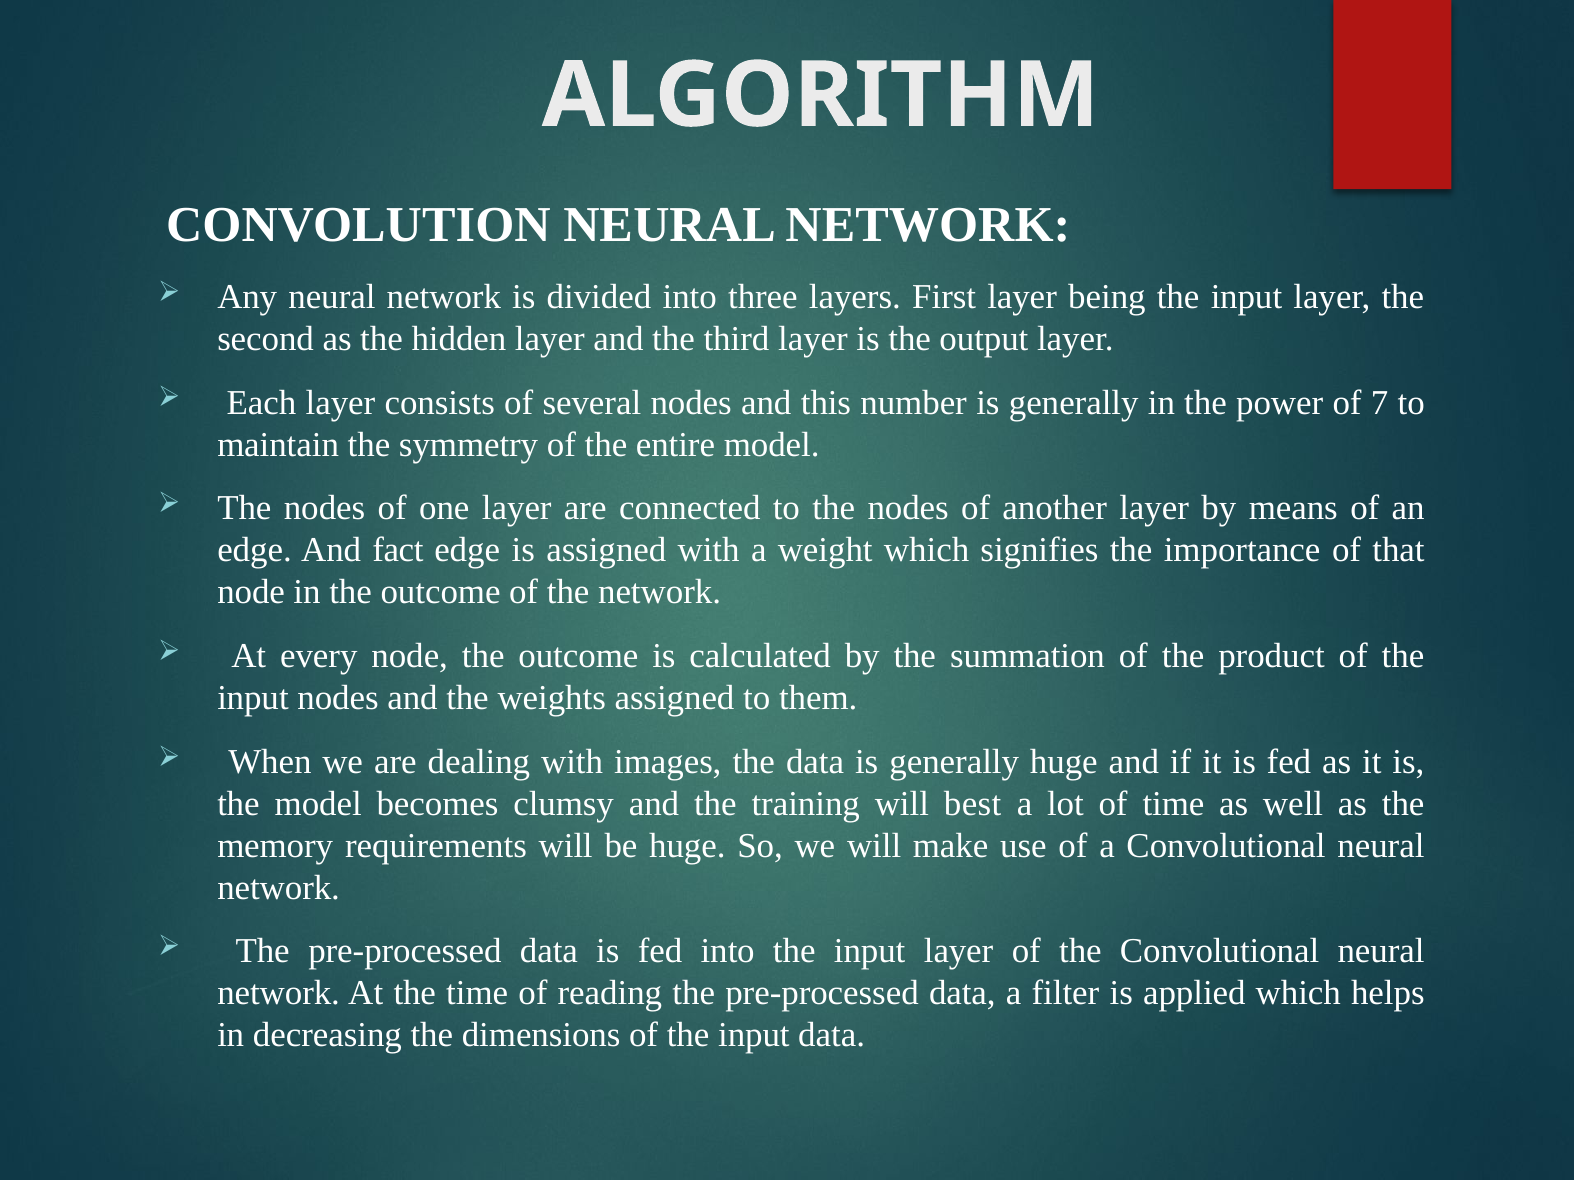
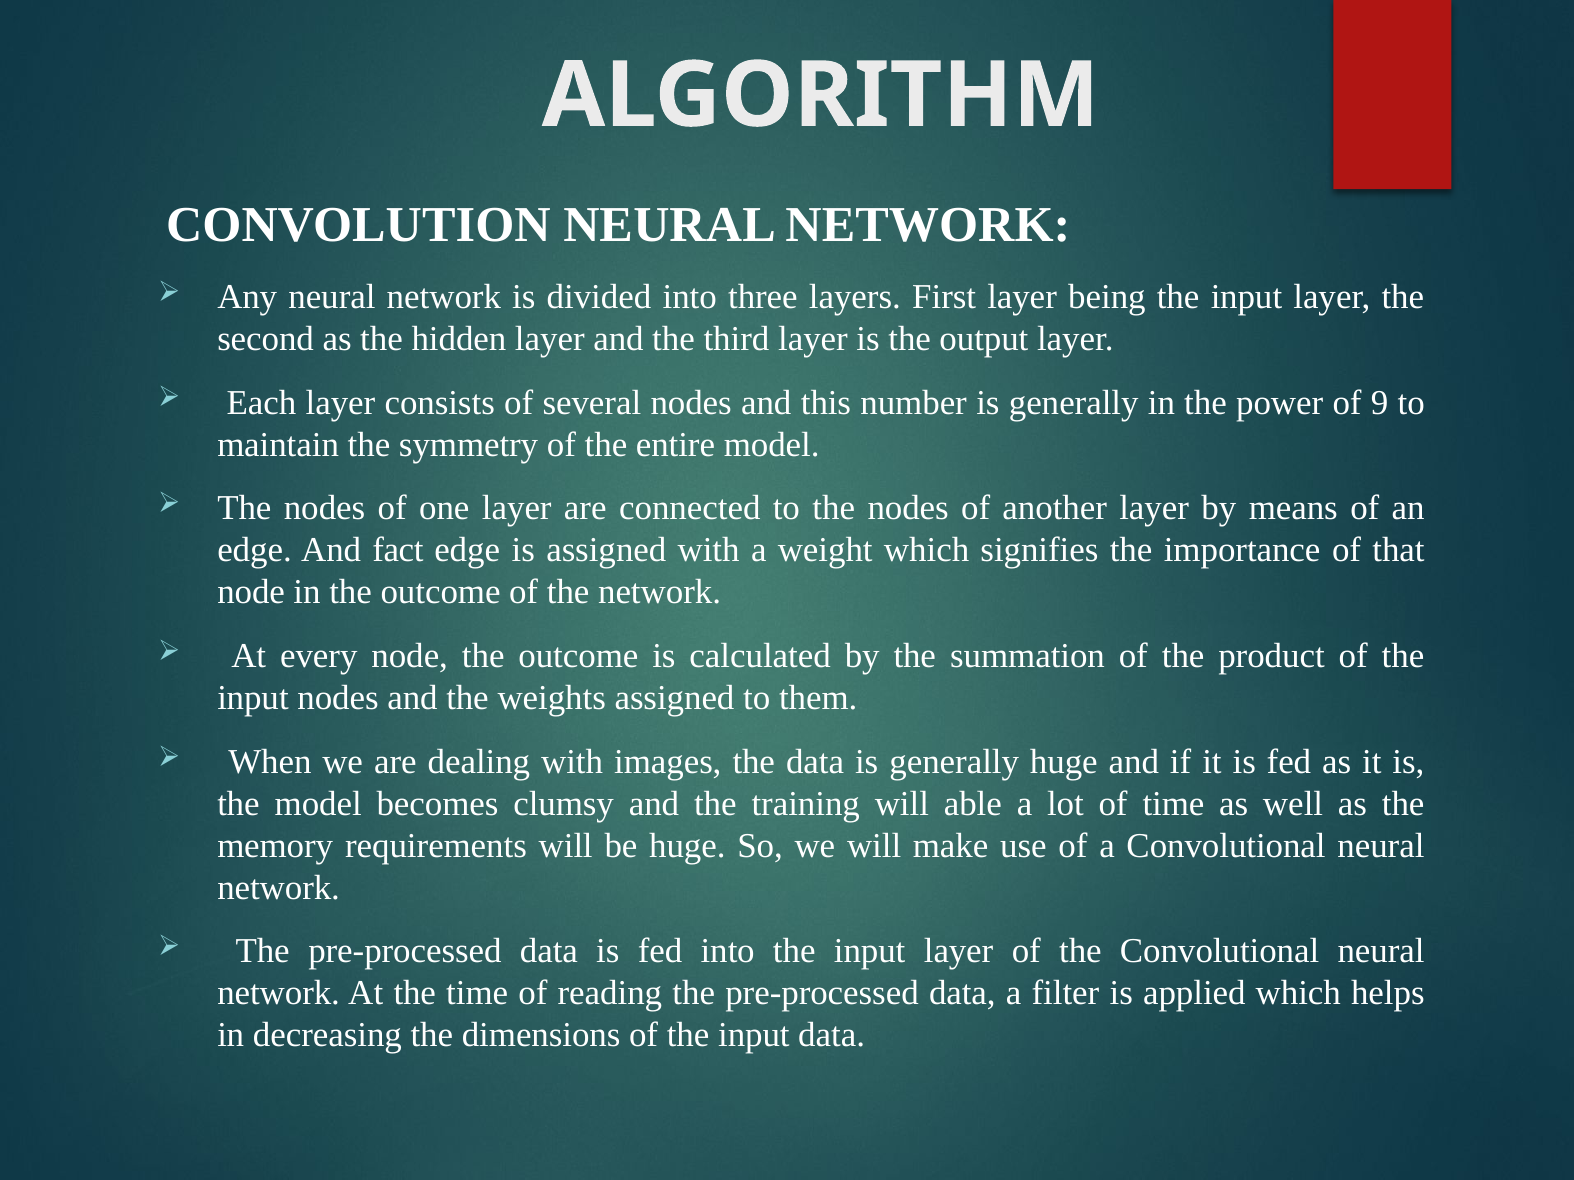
7: 7 -> 9 (1380, 403)
best: best -> able (973, 804)
